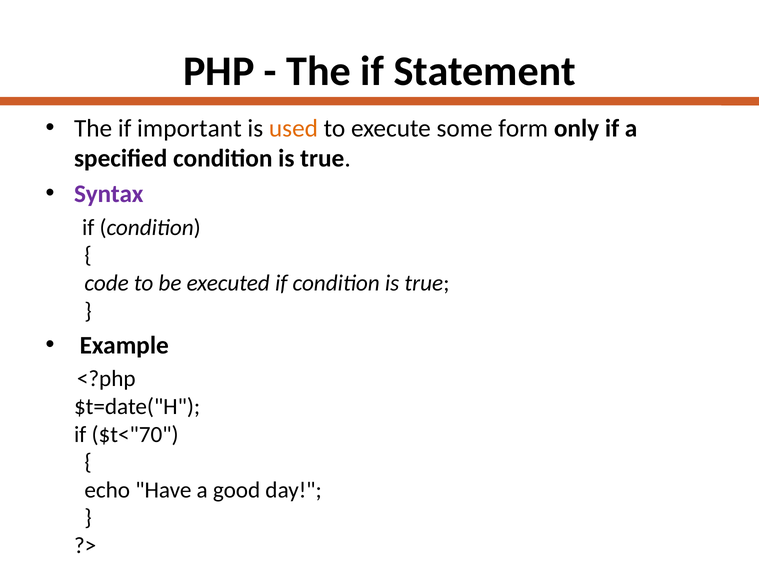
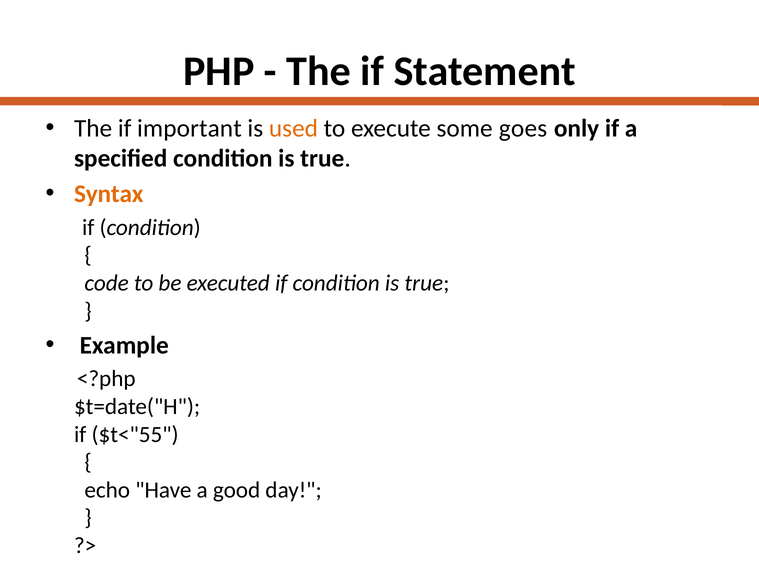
form: form -> goes (523, 128)
Syntax colour: purple -> orange (109, 194)
$t<"70: $t<"70 -> $t<"55 (135, 435)
